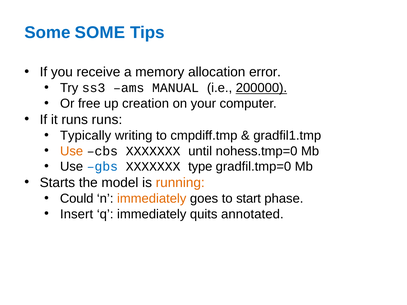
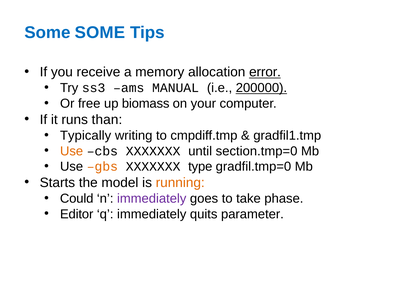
error underline: none -> present (265, 72)
creation: creation -> biomass (146, 104)
runs runs: runs -> than (107, 120)
nohess.tmp=0: nohess.tmp=0 -> section.tmp=0 (257, 151)
gbs colour: blue -> orange (102, 167)
immediately colour: orange -> purple (152, 199)
start: start -> take (248, 199)
Insert: Insert -> Editor (77, 214)
annotated: annotated -> parameter (252, 214)
